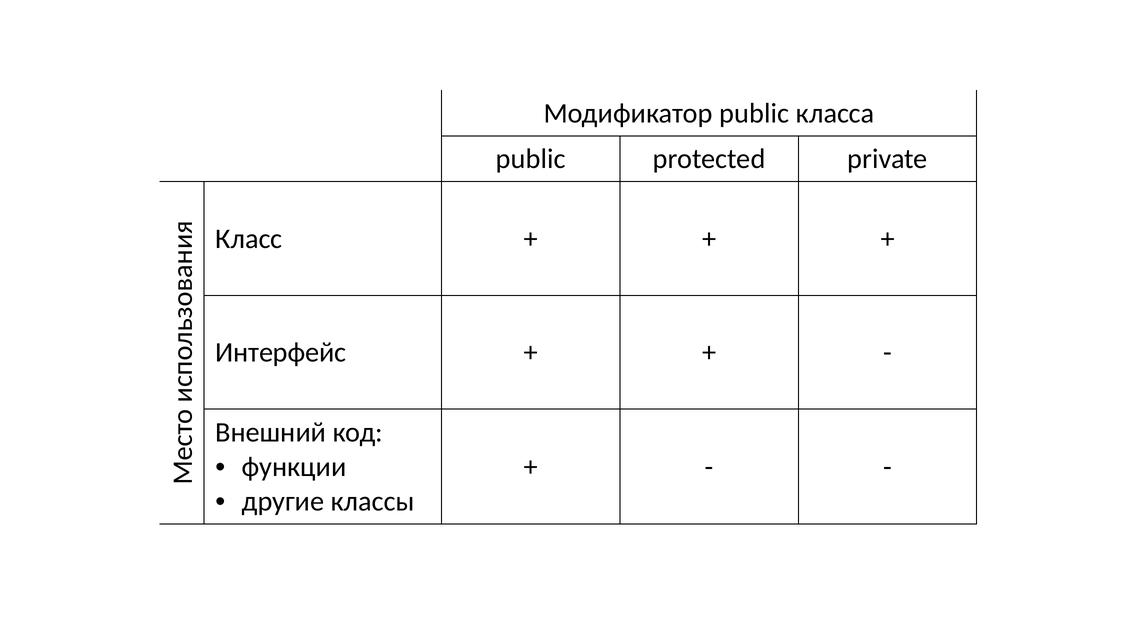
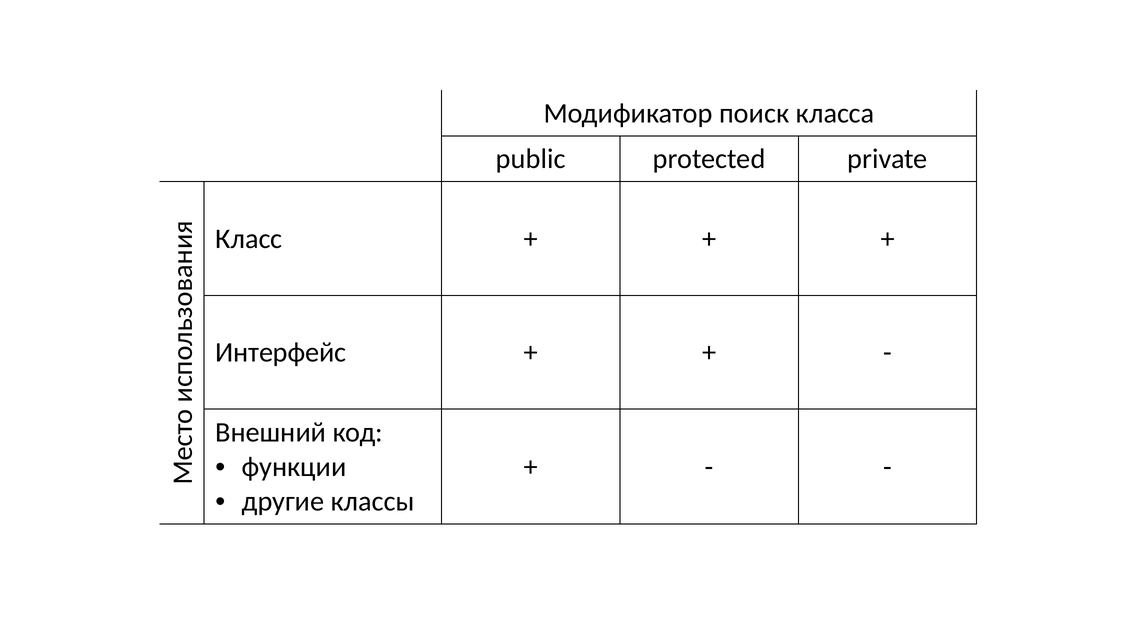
Модификатор public: public -> поиск (754, 113)
